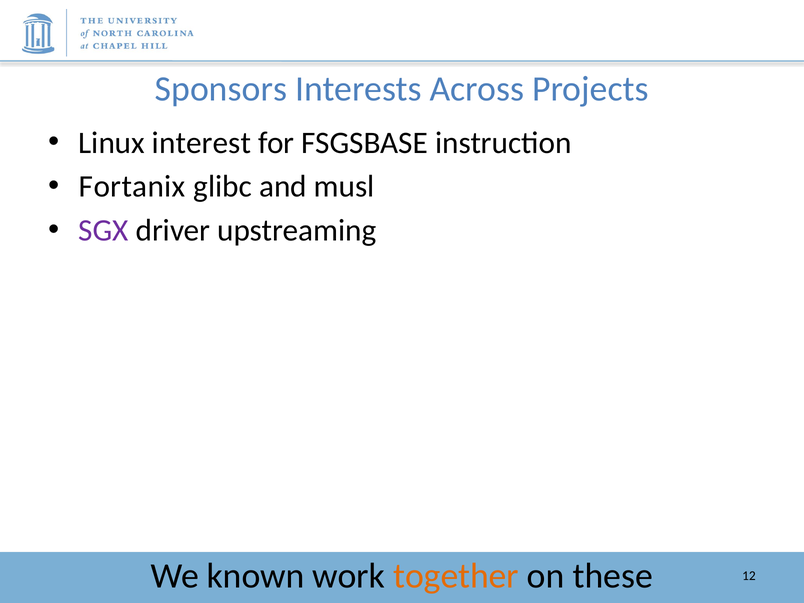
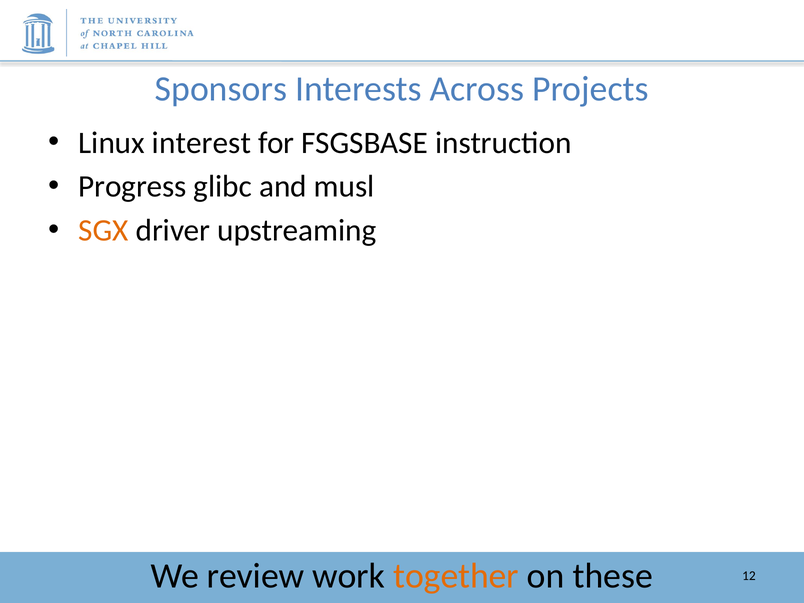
Fortanix: Fortanix -> Progress (132, 187)
SGX colour: purple -> orange (104, 230)
known: known -> review (256, 576)
